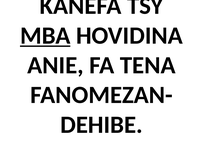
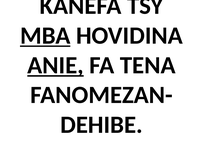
ANIE underline: none -> present (55, 65)
